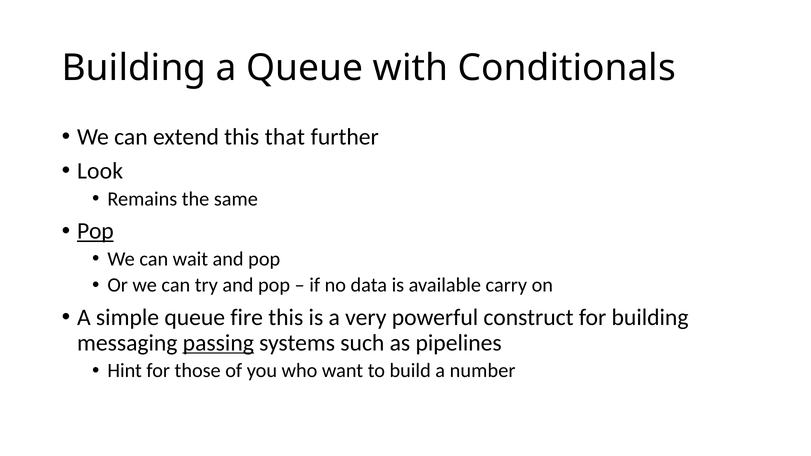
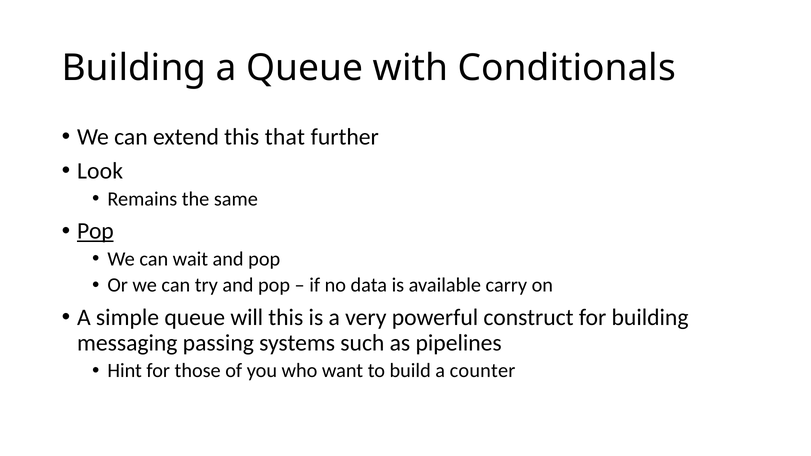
fire: fire -> will (247, 317)
passing underline: present -> none (218, 343)
number: number -> counter (483, 371)
